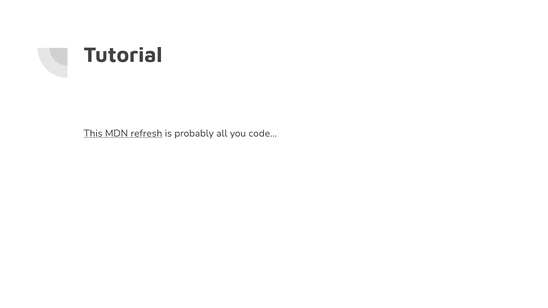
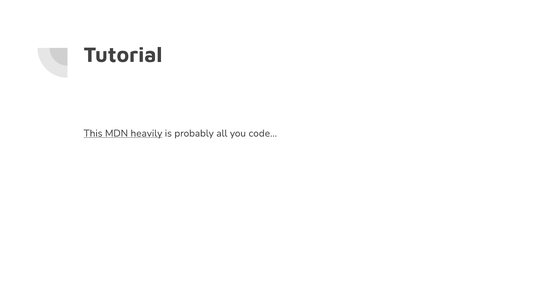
refresh: refresh -> heavily (146, 133)
